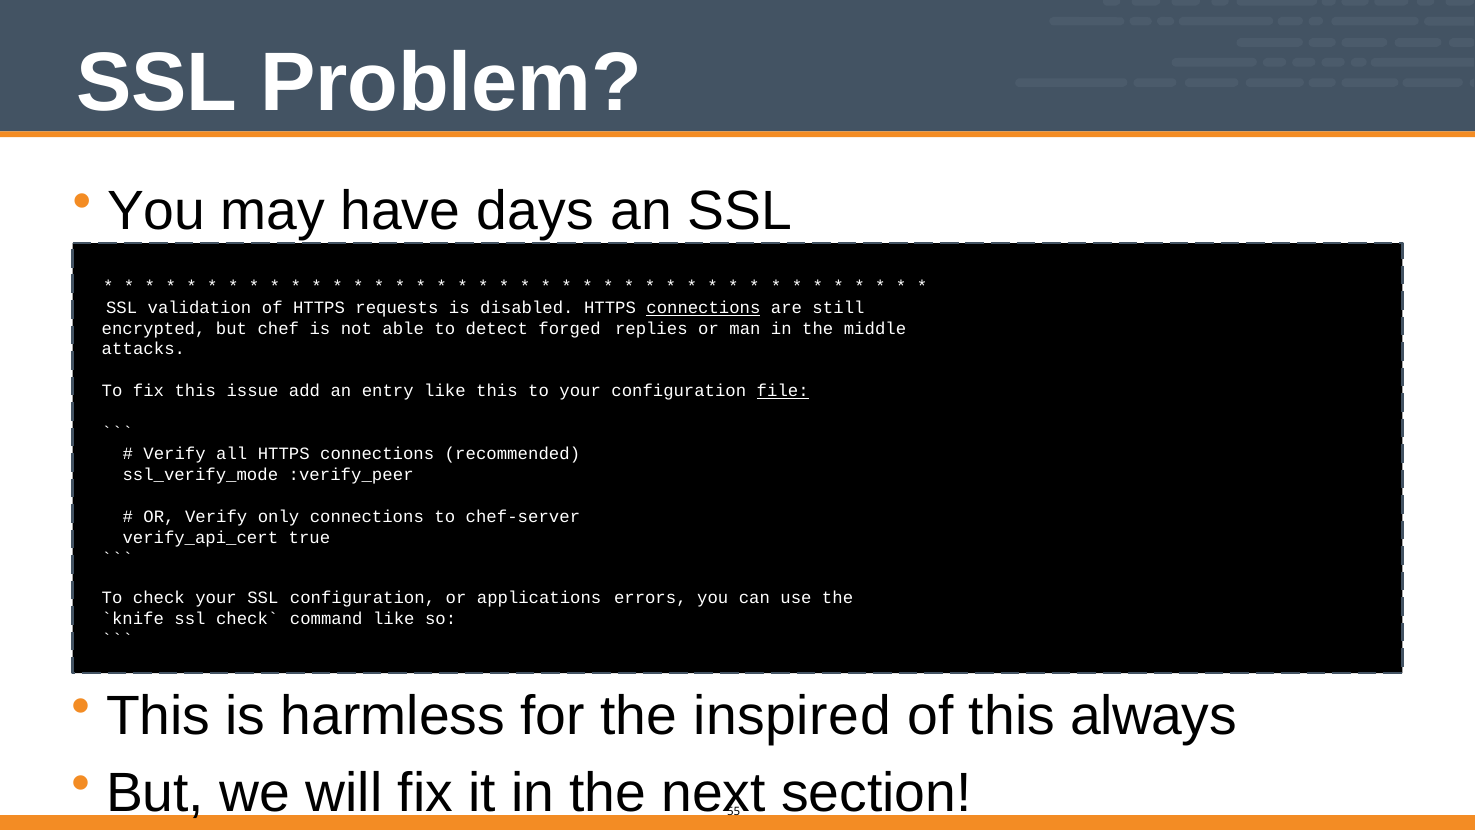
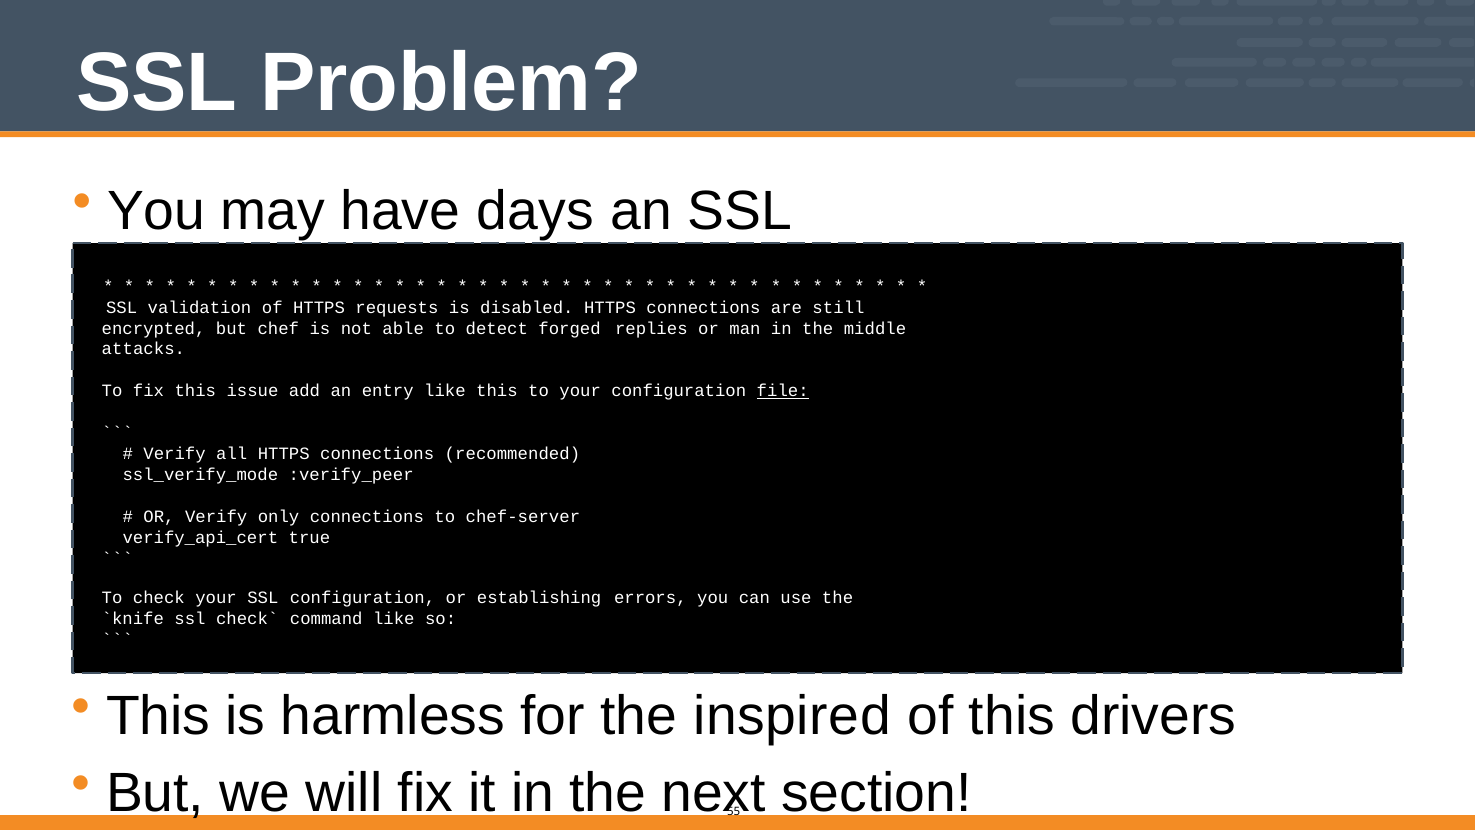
connections underline: present -> none (703, 308)
applications: applications -> establishing (539, 598)
always: always -> drivers (1153, 716)
